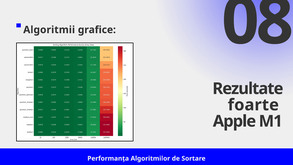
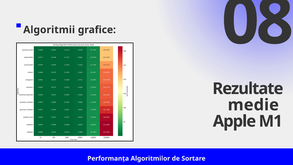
foarte: foarte -> medie (253, 105)
